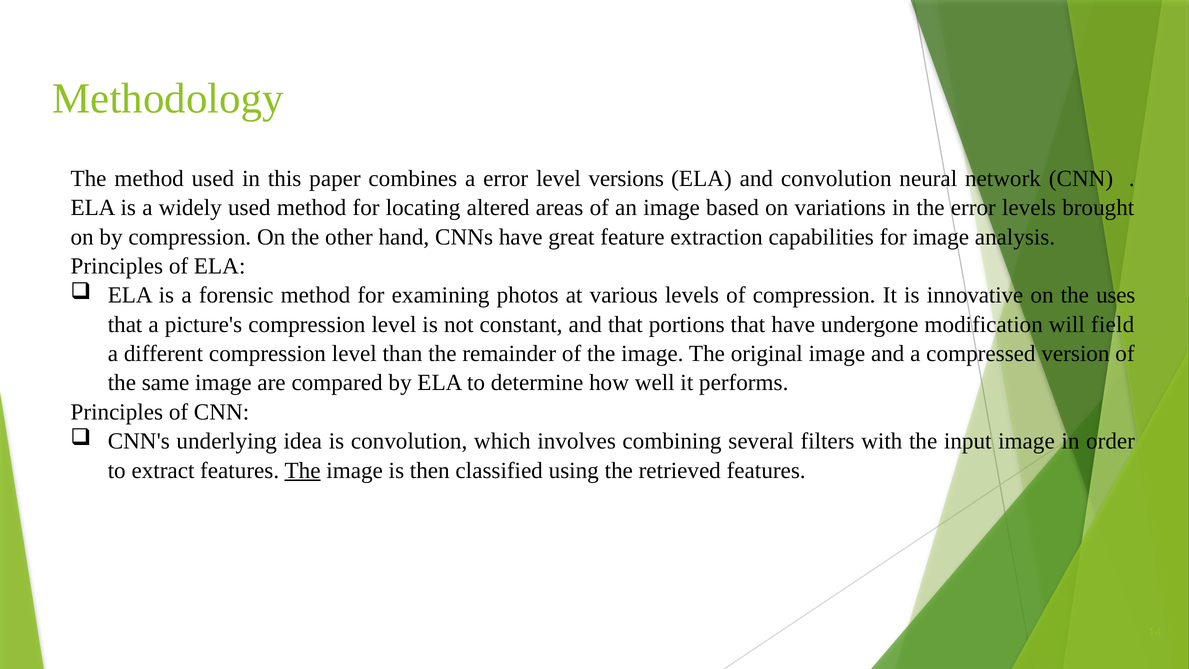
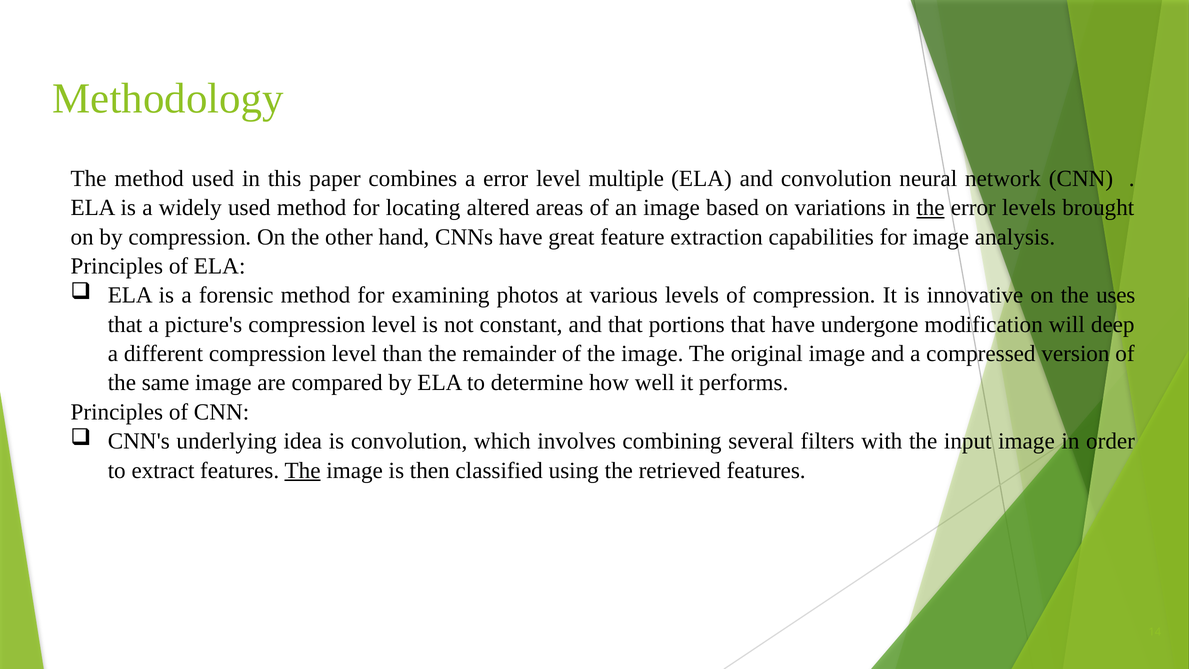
versions: versions -> multiple (626, 179)
the underline: none -> present (931, 208)
field: field -> deep (1113, 324)
